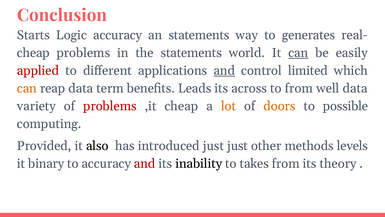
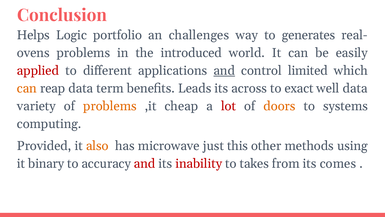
Starts: Starts -> Helps (33, 35)
Logic accuracy: accuracy -> portfolio (118, 35)
an statements: statements -> challenges (199, 35)
cheap: cheap -> ovens (33, 53)
the statements: statements -> introduced (191, 53)
can underline: present -> none (298, 53)
to from: from -> exact (299, 88)
problems colour: red -> orange (110, 106)
lot colour: orange -> red (229, 106)
possible: possible -> systems (345, 106)
also colour: black -> orange (97, 146)
introduced: introduced -> microwave (169, 146)
just just: just -> this (238, 146)
levels: levels -> using (352, 146)
inability colour: black -> red (199, 163)
theory: theory -> comes (338, 163)
